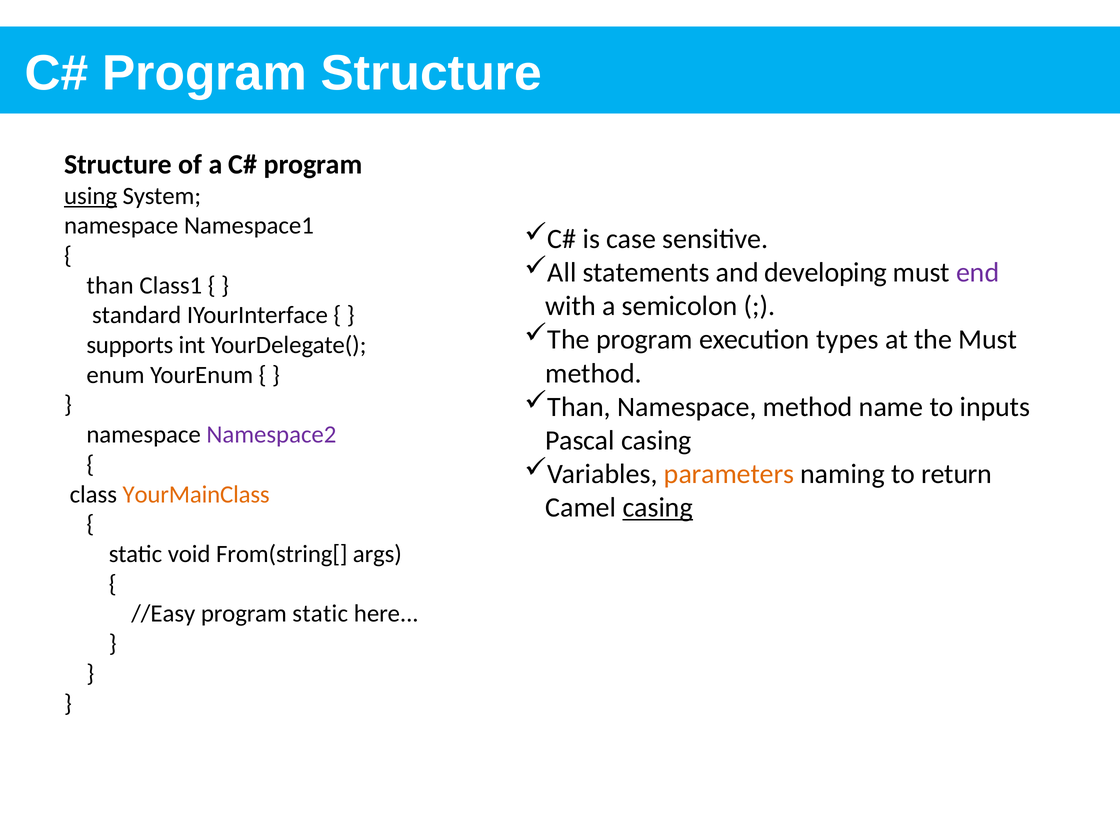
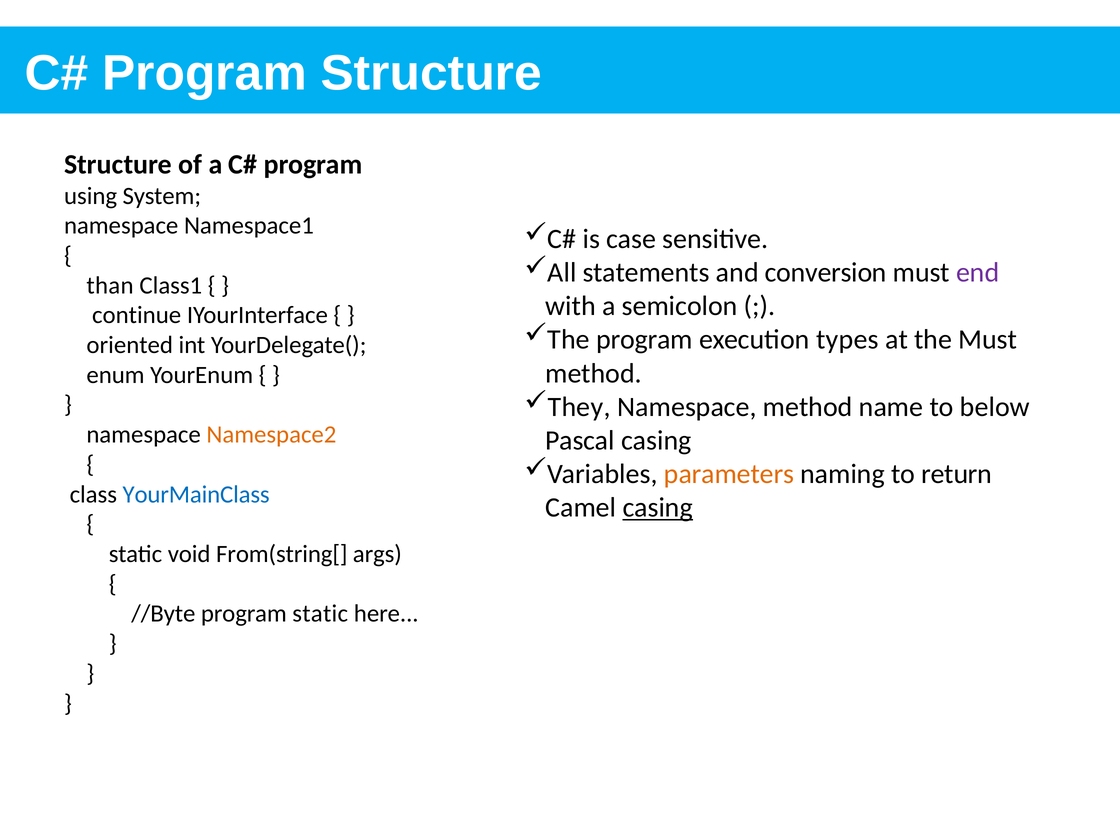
using underline: present -> none (91, 196)
developing: developing -> conversion (826, 272)
standard: standard -> continue (137, 315)
supports: supports -> oriented (130, 345)
Than: Than -> They (579, 407)
inputs: inputs -> below (995, 407)
Namespace2 colour: purple -> orange (271, 435)
YourMainClass colour: orange -> blue (196, 494)
//Easy: //Easy -> //Byte (163, 614)
